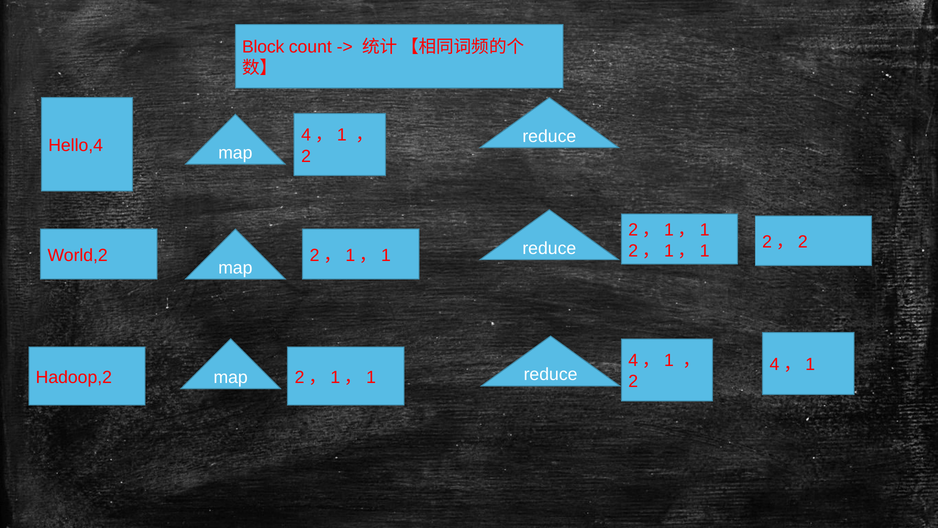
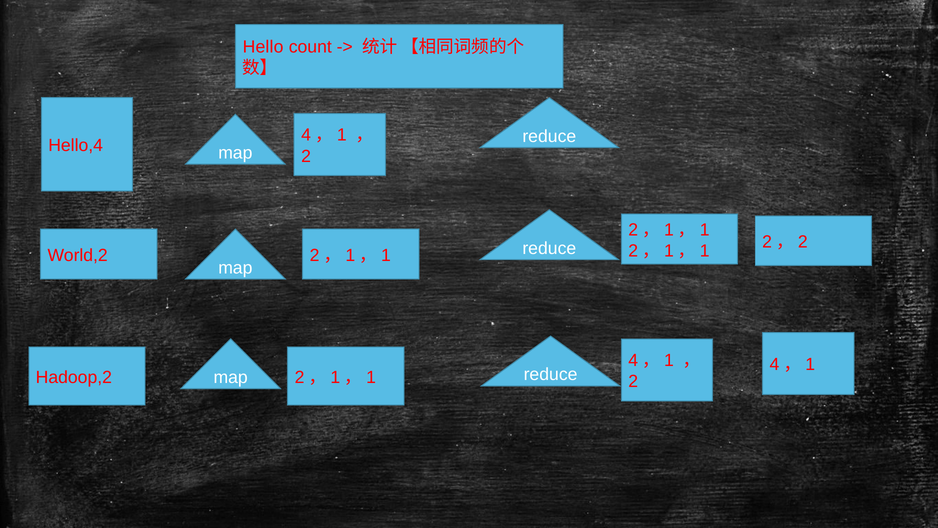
Block: Block -> Hello (263, 47)
